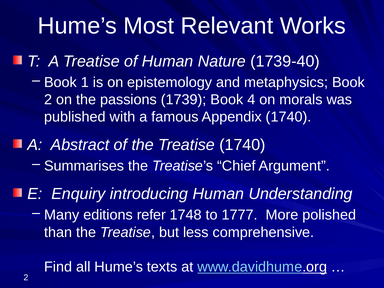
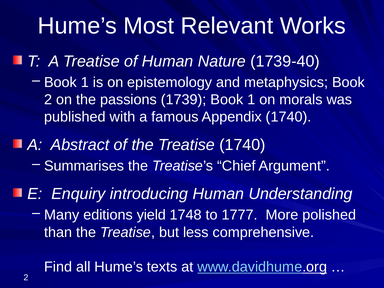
1739 Book 4: 4 -> 1 (251, 100)
refer: refer -> yield (151, 215)
